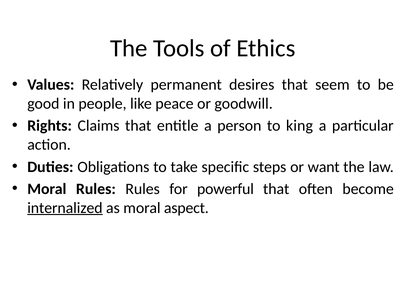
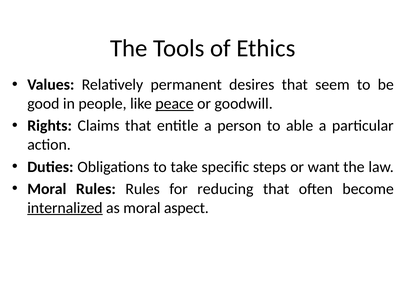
peace underline: none -> present (174, 104)
king: king -> able (300, 126)
powerful: powerful -> reducing (225, 189)
